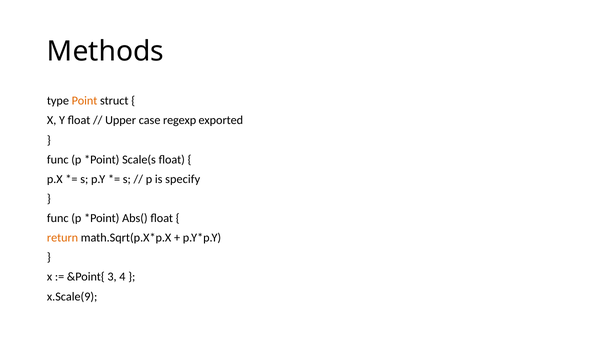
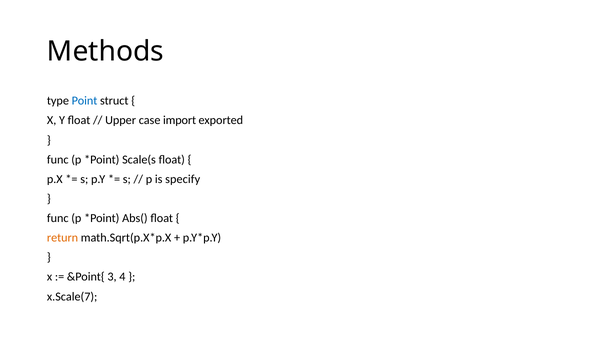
Point colour: orange -> blue (84, 101)
regexp: regexp -> import (180, 121)
x.Scale(9: x.Scale(9 -> x.Scale(7 (72, 297)
